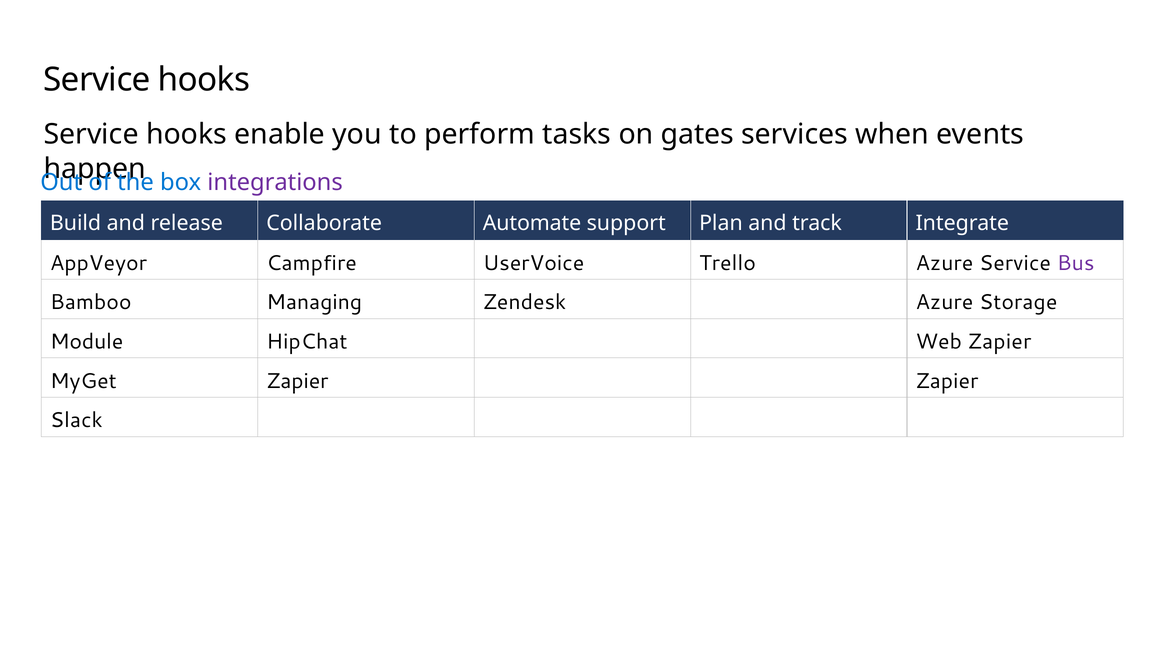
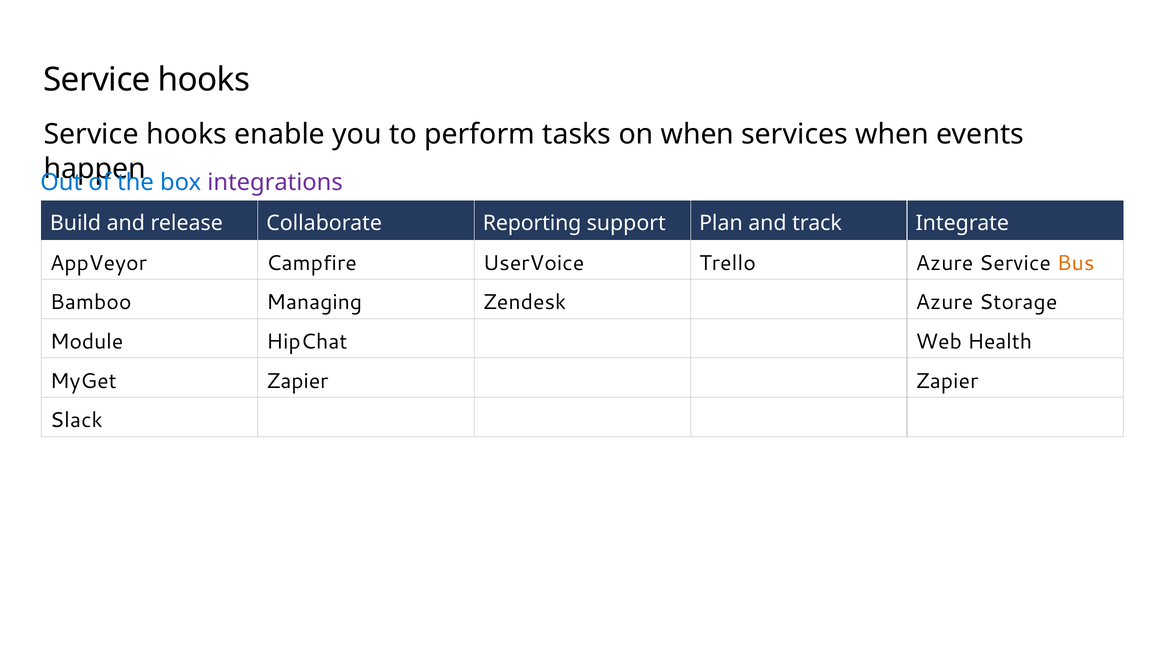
on gates: gates -> when (697, 135)
Automate: Automate -> Reporting (532, 223)
Bus colour: purple -> orange (1076, 263)
Web Zapier: Zapier -> Health (1000, 342)
